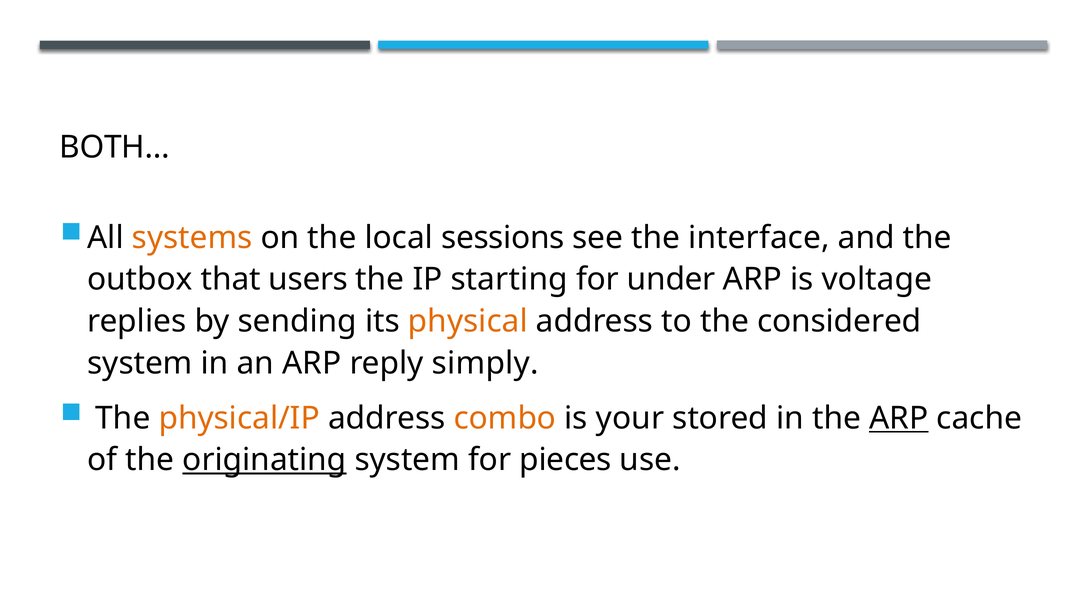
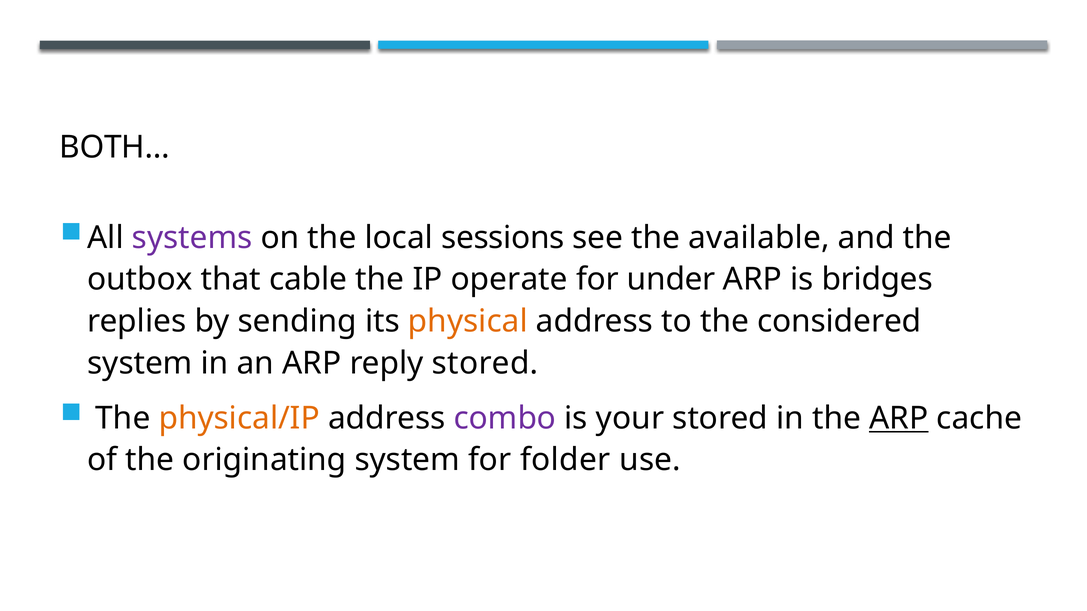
systems colour: orange -> purple (192, 238)
interface: interface -> available (759, 238)
users: users -> cable (308, 280)
starting: starting -> operate (509, 280)
voltage: voltage -> bridges (877, 280)
reply simply: simply -> stored (485, 363)
combo colour: orange -> purple (505, 418)
originating underline: present -> none (264, 460)
pieces: pieces -> folder (565, 460)
